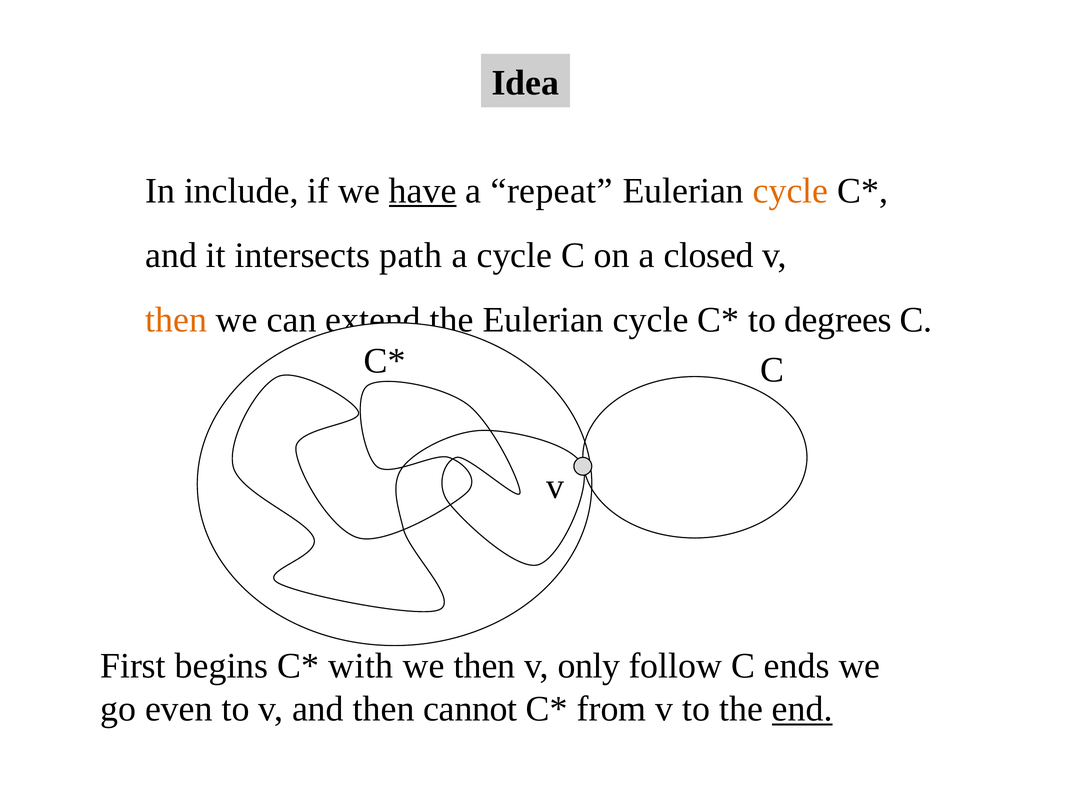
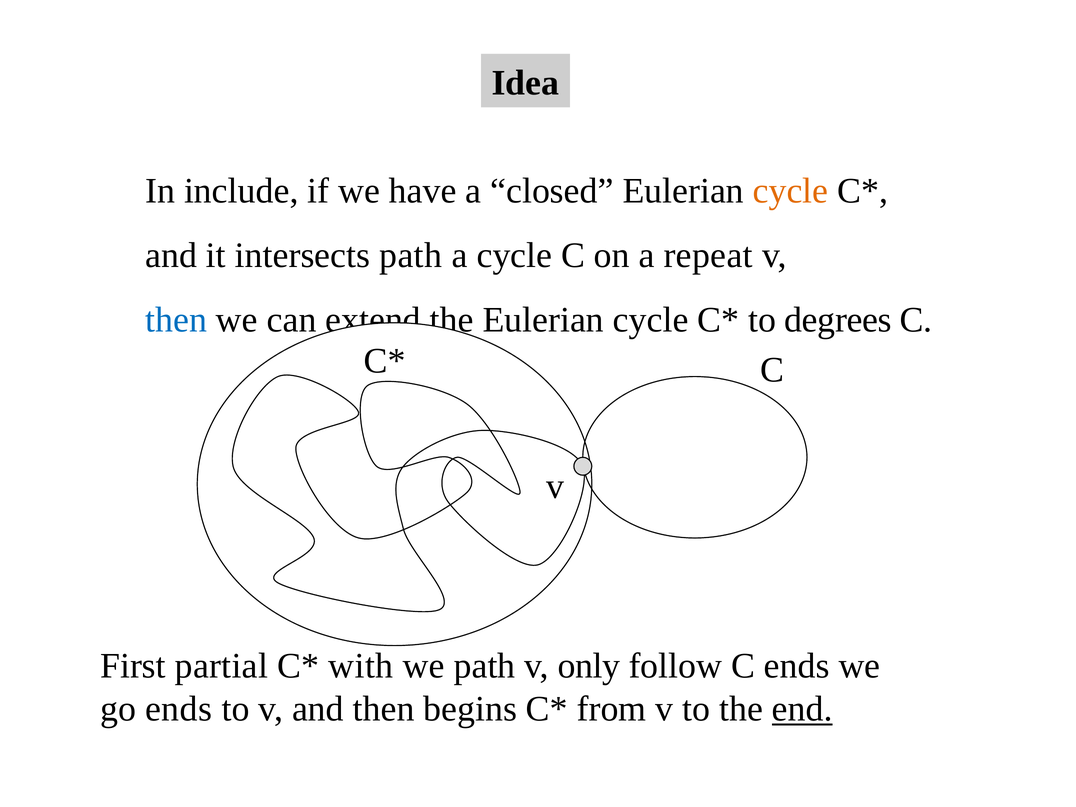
have underline: present -> none (423, 191)
repeat: repeat -> closed (552, 191)
closed: closed -> repeat (708, 255)
then colour: orange -> blue (176, 320)
begins: begins -> partial (221, 666)
we then: then -> path (485, 666)
go even: even -> ends (179, 709)
cannot: cannot -> begins (470, 709)
